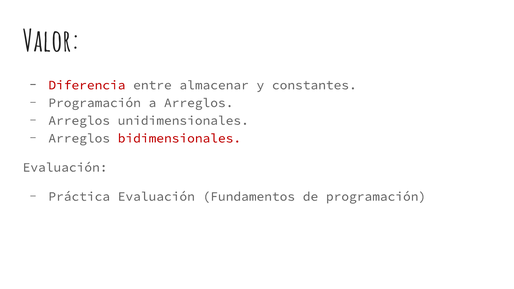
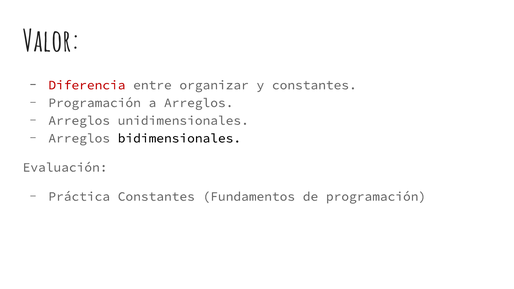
almacenar: almacenar -> organizar (214, 85)
bidimensionales colour: red -> black (179, 138)
Práctica Evaluación: Evaluación -> Constantes (156, 197)
